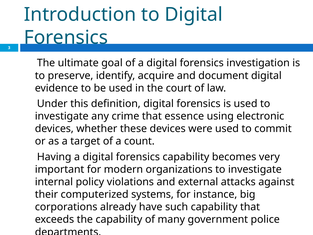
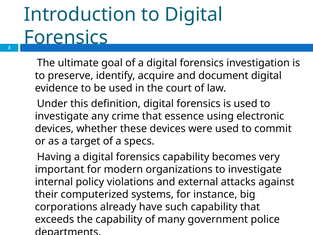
count: count -> specs (139, 141)
